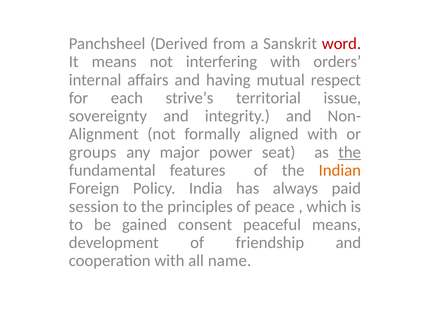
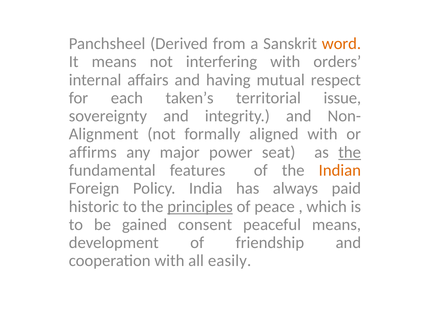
word colour: red -> orange (341, 44)
strive’s: strive’s -> taken’s (190, 98)
groups: groups -> affirms (93, 152)
session: session -> historic (94, 206)
principles underline: none -> present (200, 206)
name: name -> easily (230, 260)
